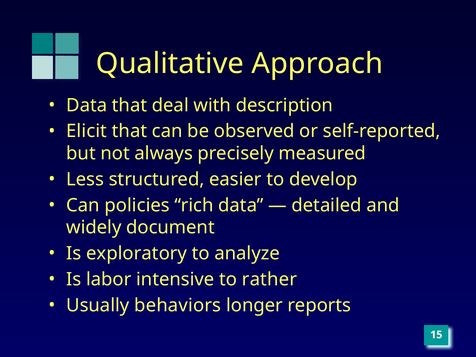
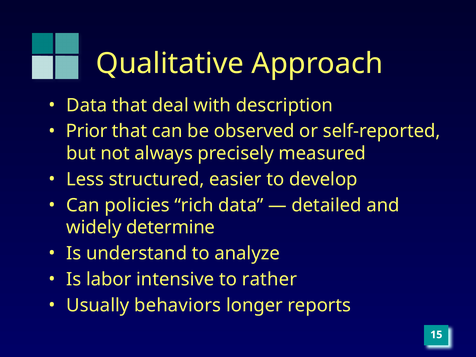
Elicit: Elicit -> Prior (87, 131)
document: document -> determine (171, 228)
exploratory: exploratory -> understand (137, 253)
